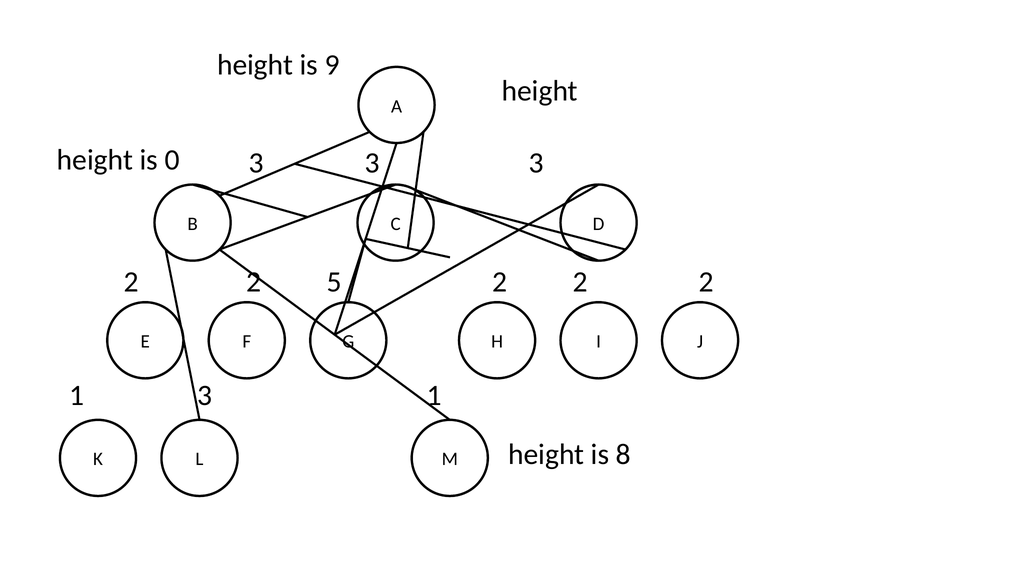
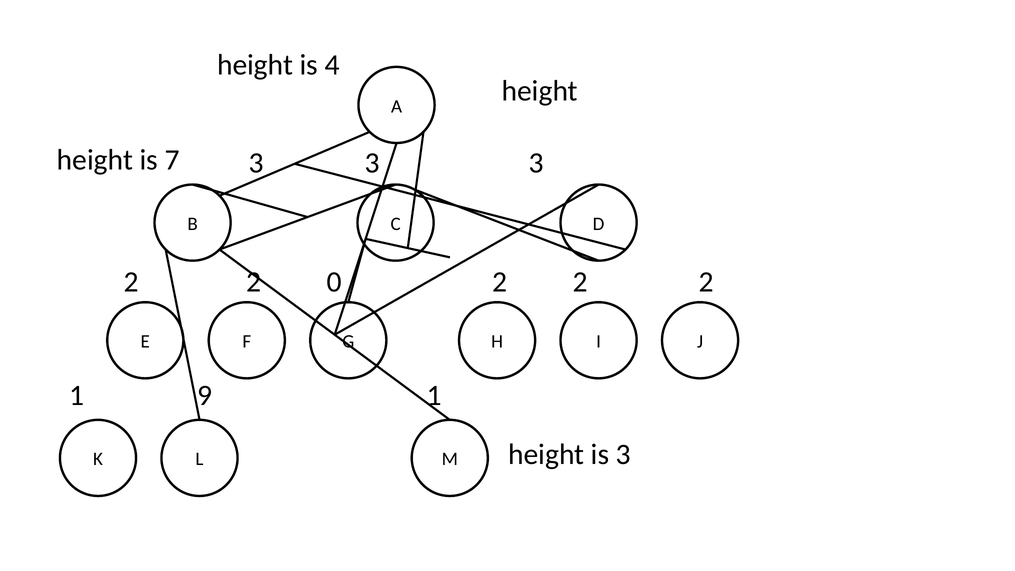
9: 9 -> 4 (332, 65)
0: 0 -> 7 (172, 160)
5: 5 -> 0 (334, 282)
1 3: 3 -> 9 (205, 396)
is 8: 8 -> 3 (623, 455)
